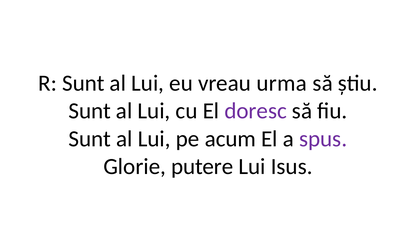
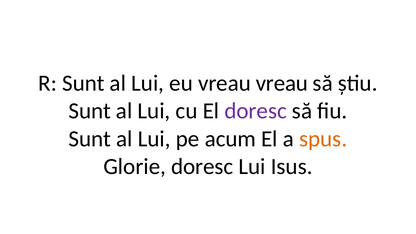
vreau urma: urma -> vreau (282, 83)
spus colour: purple -> orange (323, 139)
Glorie putere: putere -> doresc (202, 166)
